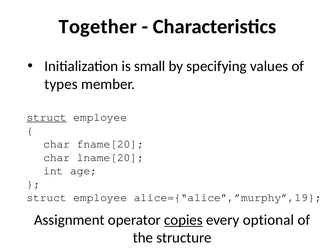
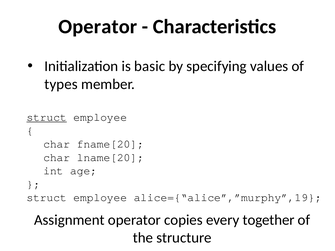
Together: Together -> Operator (98, 27)
small: small -> basic (150, 66)
copies underline: present -> none (183, 220)
optional: optional -> together (269, 220)
